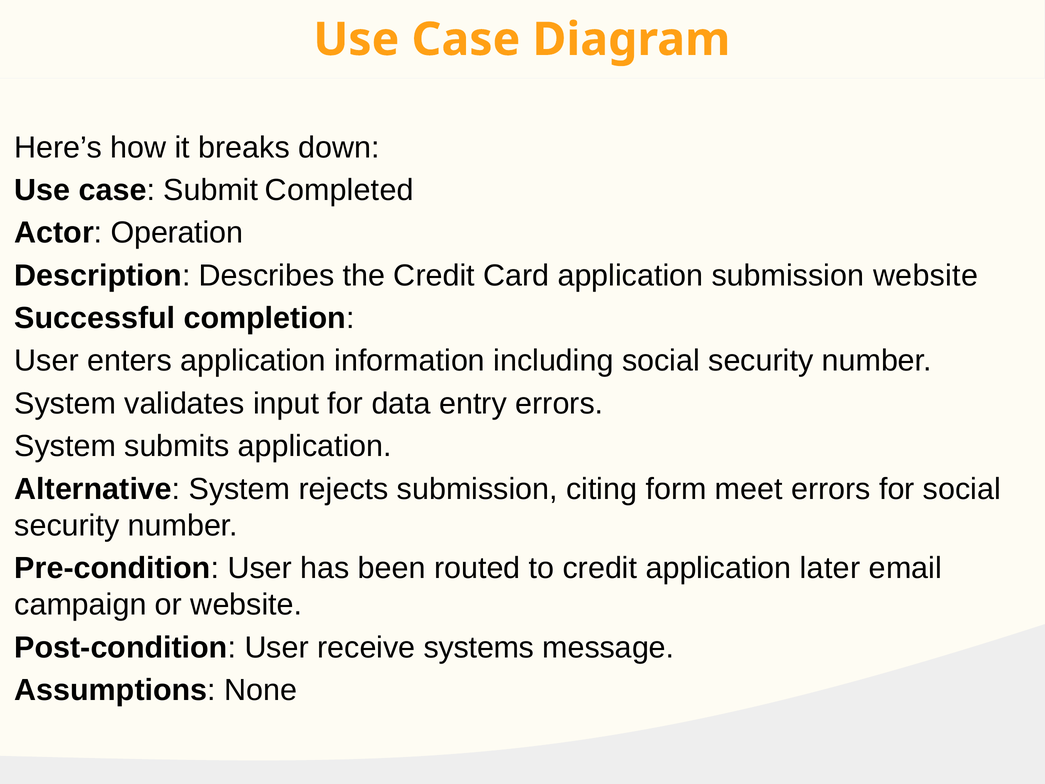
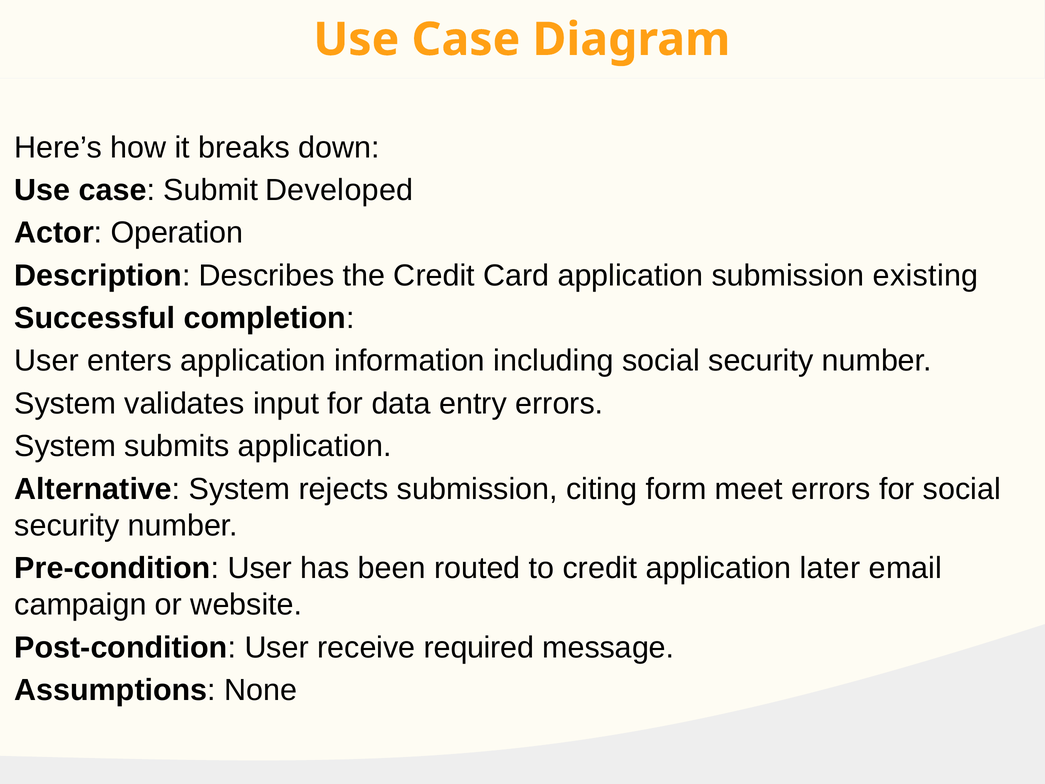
Completed: Completed -> Developed (339, 190)
submission website: website -> existing (926, 275)
systems: systems -> required (479, 647)
